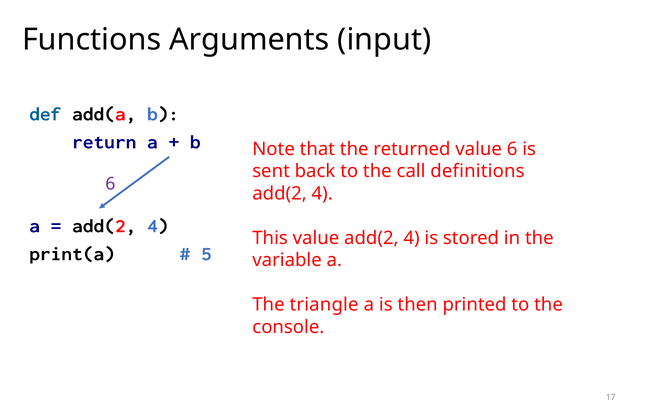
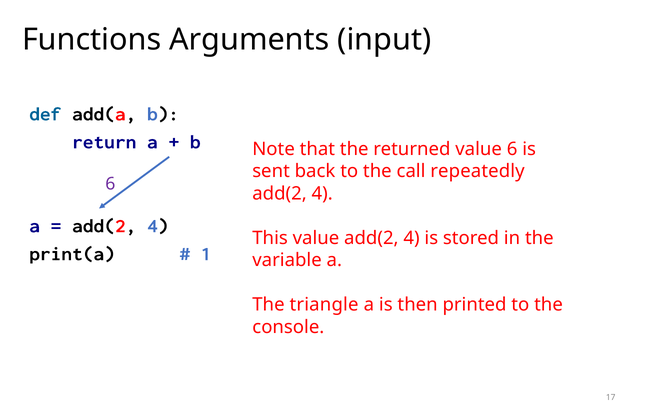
definitions: definitions -> repeatedly (478, 171)
5: 5 -> 1 (206, 254)
